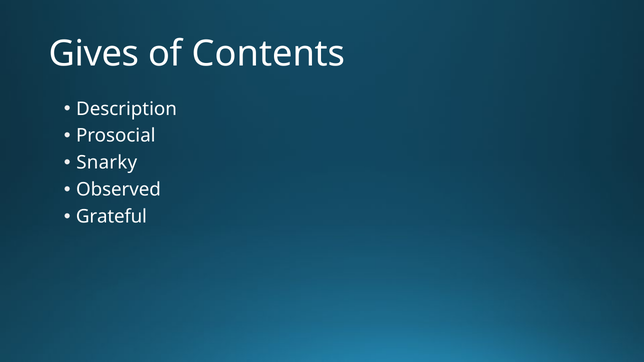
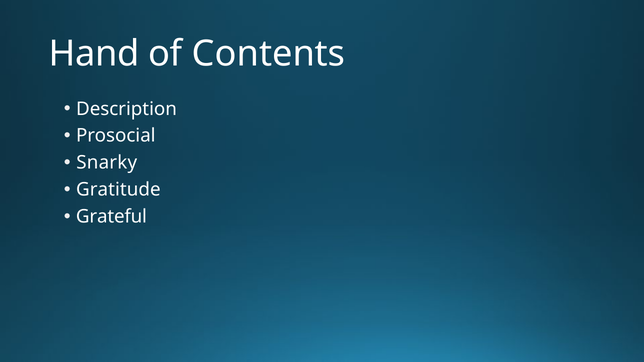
Gives: Gives -> Hand (94, 54)
Observed: Observed -> Gratitude (118, 190)
